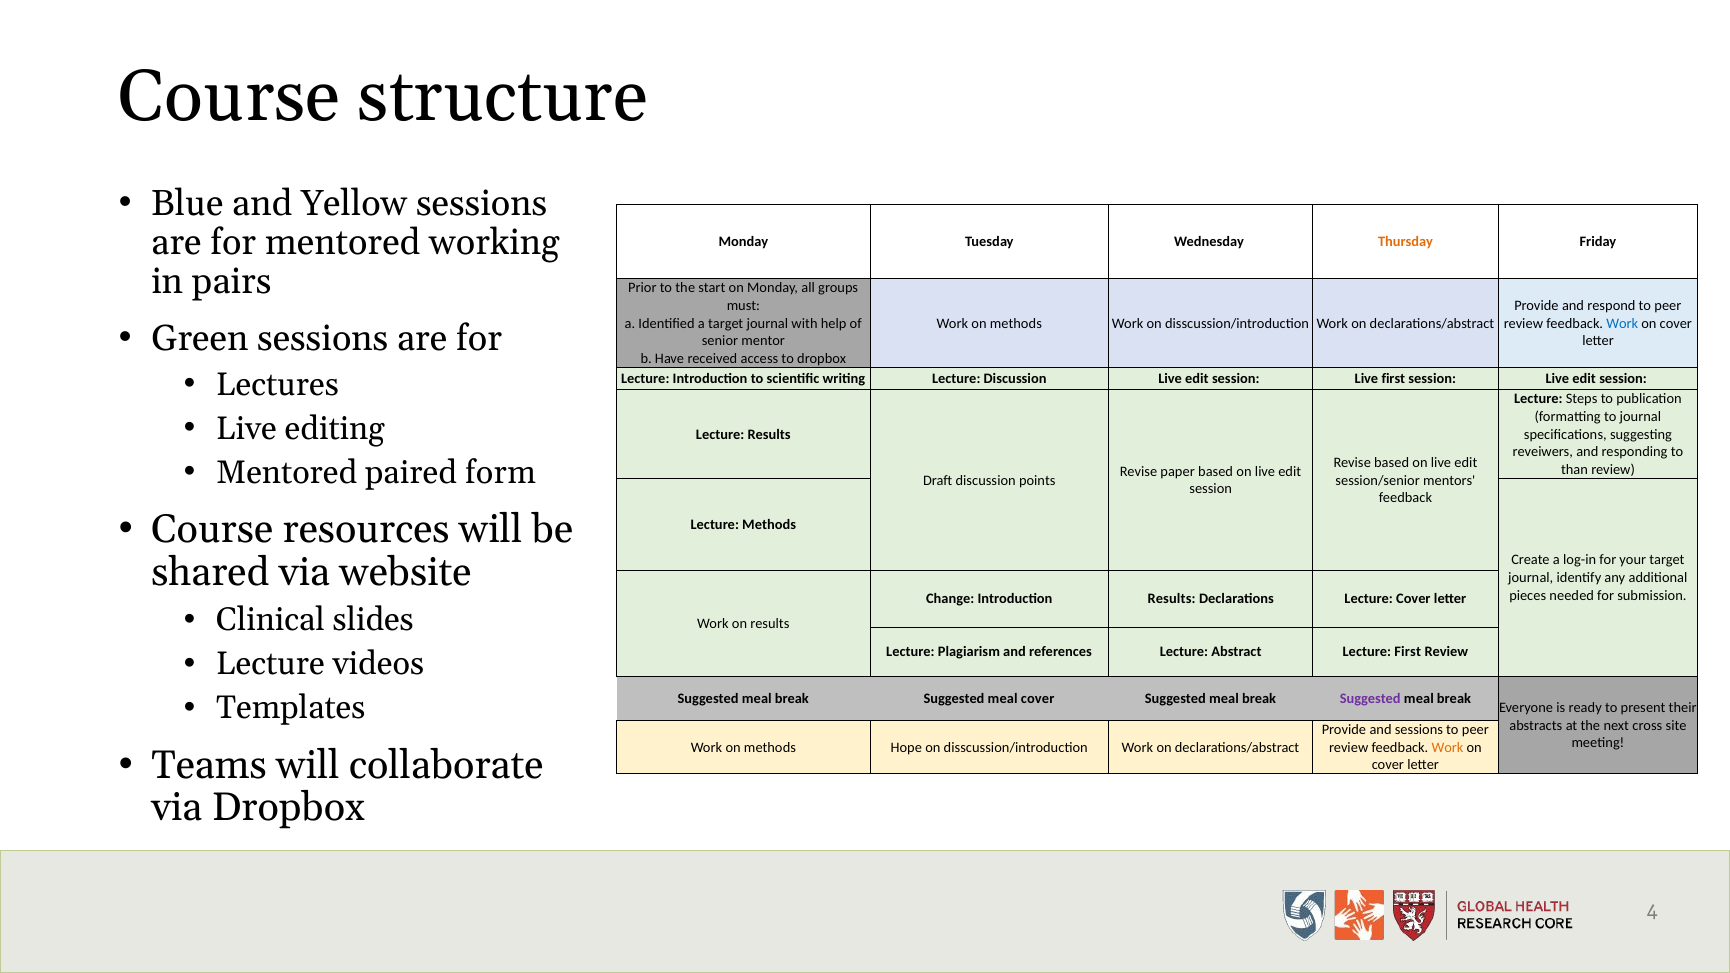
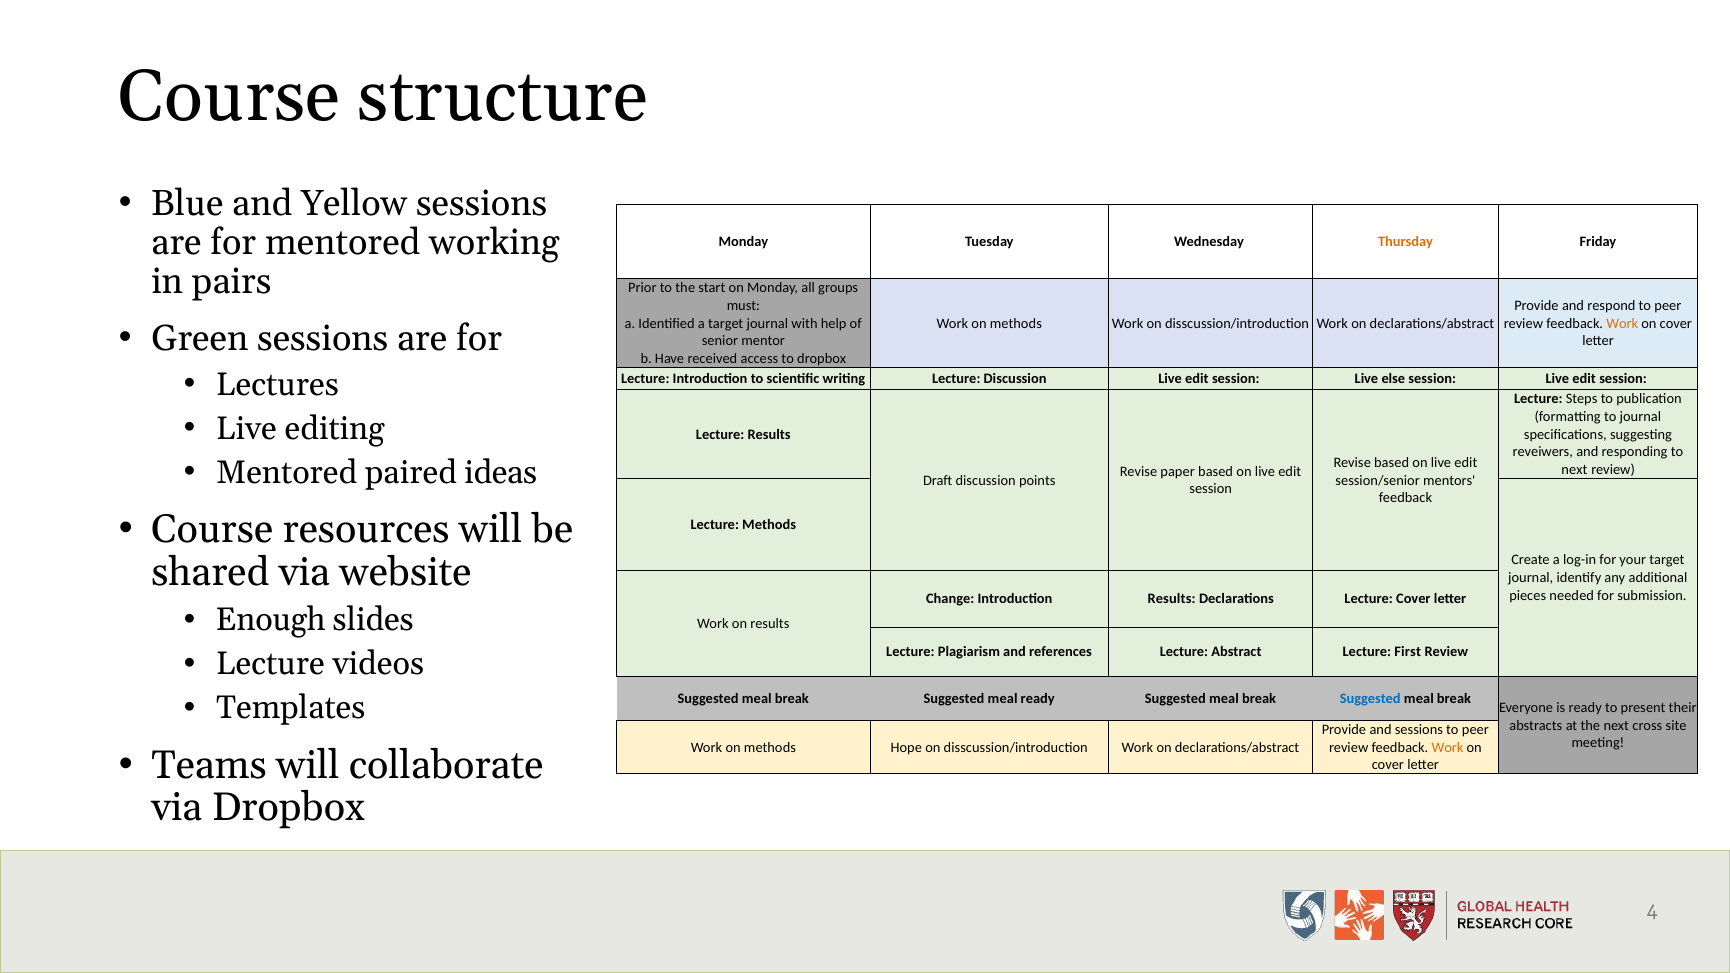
Work colour: blue -> orange (1622, 323)
Live first: first -> else (1393, 379)
form: form -> ideas (501, 472)
than: than -> next (1574, 470)
Clinical: Clinical -> Enough (271, 620)
meal cover: cover -> ready (1038, 699)
Suggested colour: purple -> blue (1370, 699)
